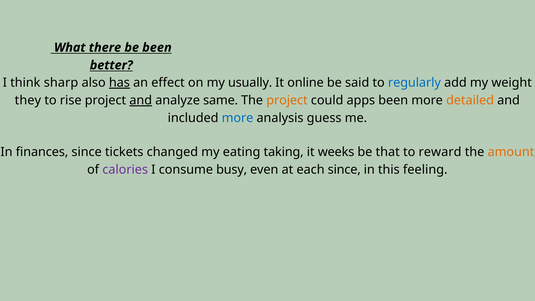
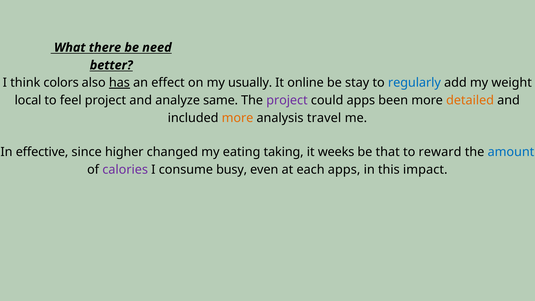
be been: been -> need (157, 48)
sharp: sharp -> colors (61, 83)
said: said -> stay (357, 83)
they: they -> local (28, 100)
rise: rise -> feel (71, 100)
and underline: present -> none (141, 100)
project colour: orange -> purple (287, 100)
more colour: blue -> orange (238, 118)
guess: guess -> travel (324, 118)
finances: finances -> effective (42, 152)
tickets: tickets -> higher (124, 152)
amount colour: orange -> blue (511, 152)
each since: since -> apps (344, 170)
feeling: feeling -> impact (425, 170)
